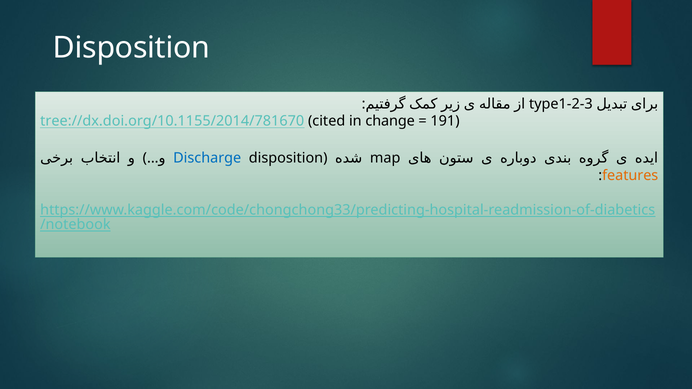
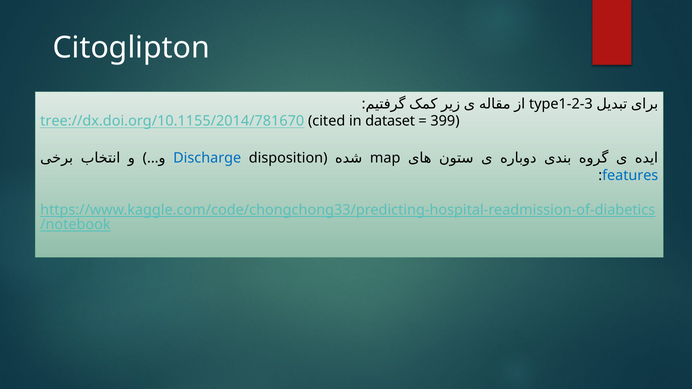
Disposition: Disposition -> Citoglipton (131, 48)
change: change -> dataset (390, 121)
191: 191 -> 399 (445, 121)
features colour: orange -> blue (630, 175)
